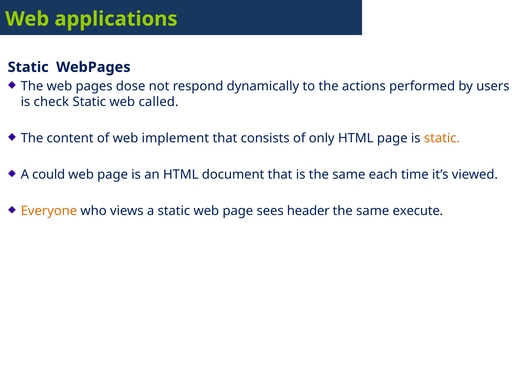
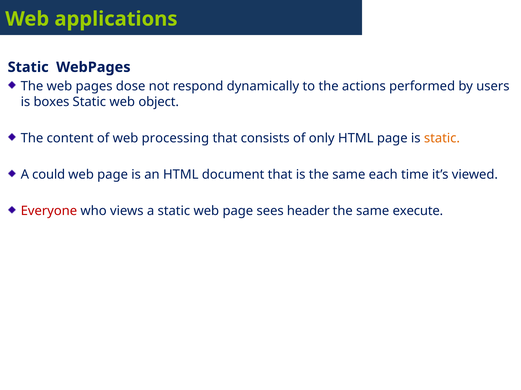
check: check -> boxes (51, 102)
called: called -> object (159, 102)
implement: implement -> processing (175, 138)
Everyone colour: orange -> red (49, 211)
